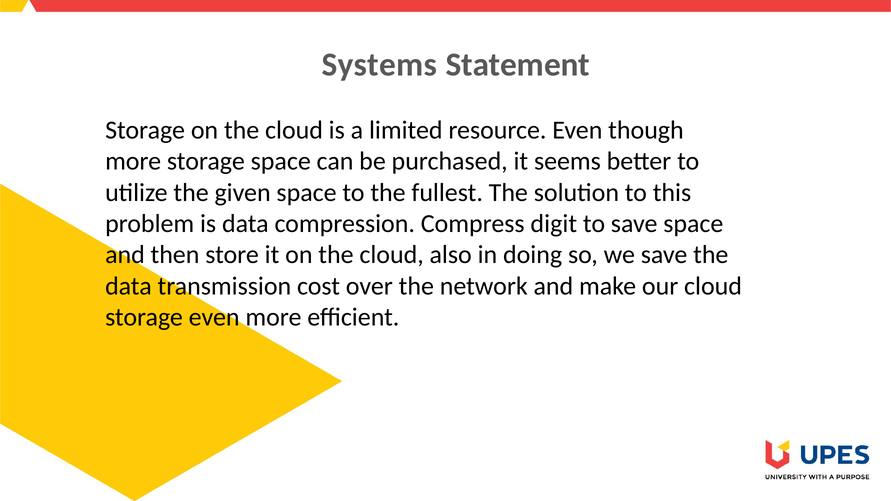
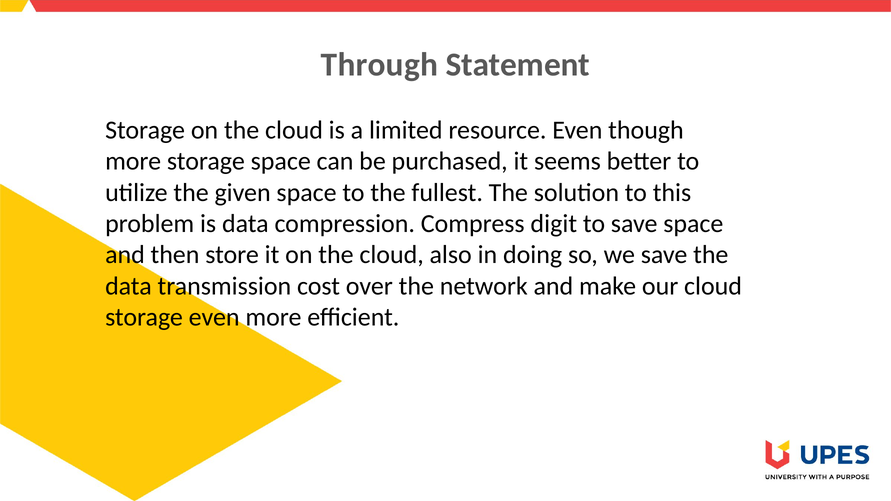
Systems: Systems -> Through (379, 65)
